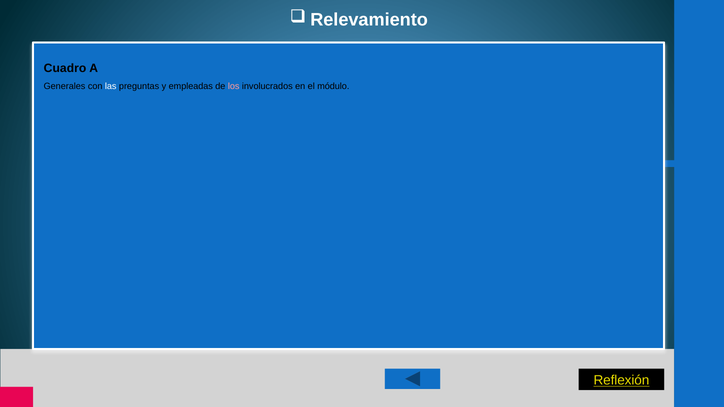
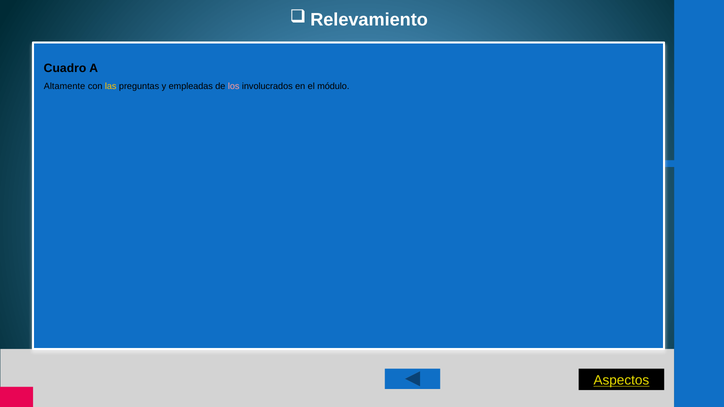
Generales: Generales -> Altamente (64, 86)
las colour: white -> yellow (111, 86)
Reflexión: Reflexión -> Aspectos (621, 381)
